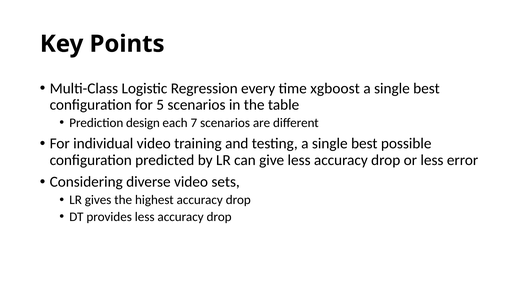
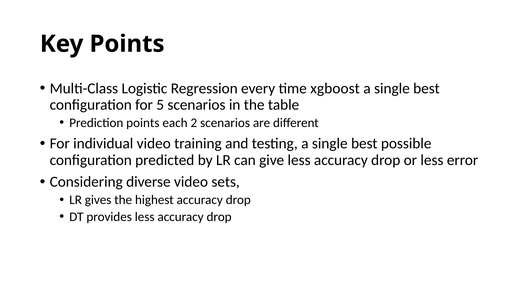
Prediction design: design -> points (143, 123)
7: 7 -> 2 (194, 123)
